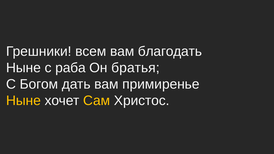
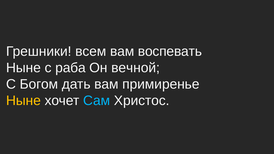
благодать: благодать -> воспевать (170, 51)
братья: братья -> вечной (136, 68)
Сам colour: yellow -> light blue (97, 101)
